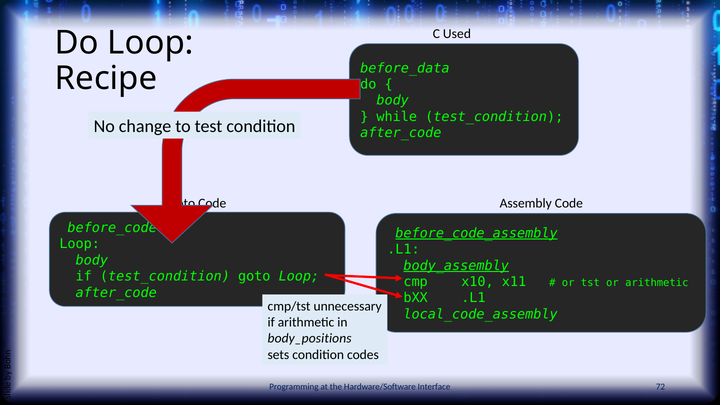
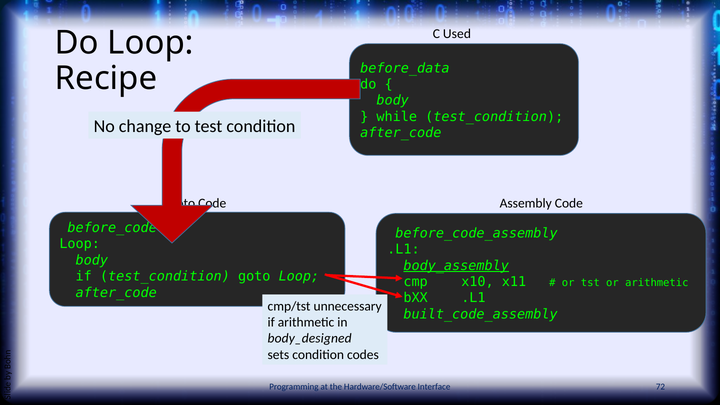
before_code_assembly underline: present -> none (477, 233)
local_code_assembly: local_code_assembly -> built_code_assembly (481, 314)
body_positions: body_positions -> body_designed (310, 339)
